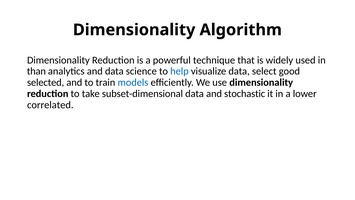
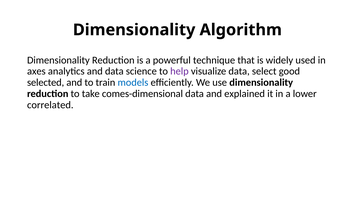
than: than -> axes (36, 71)
help colour: blue -> purple (179, 71)
subset-dimensional: subset-dimensional -> comes-dimensional (142, 94)
stochastic: stochastic -> explained (245, 94)
